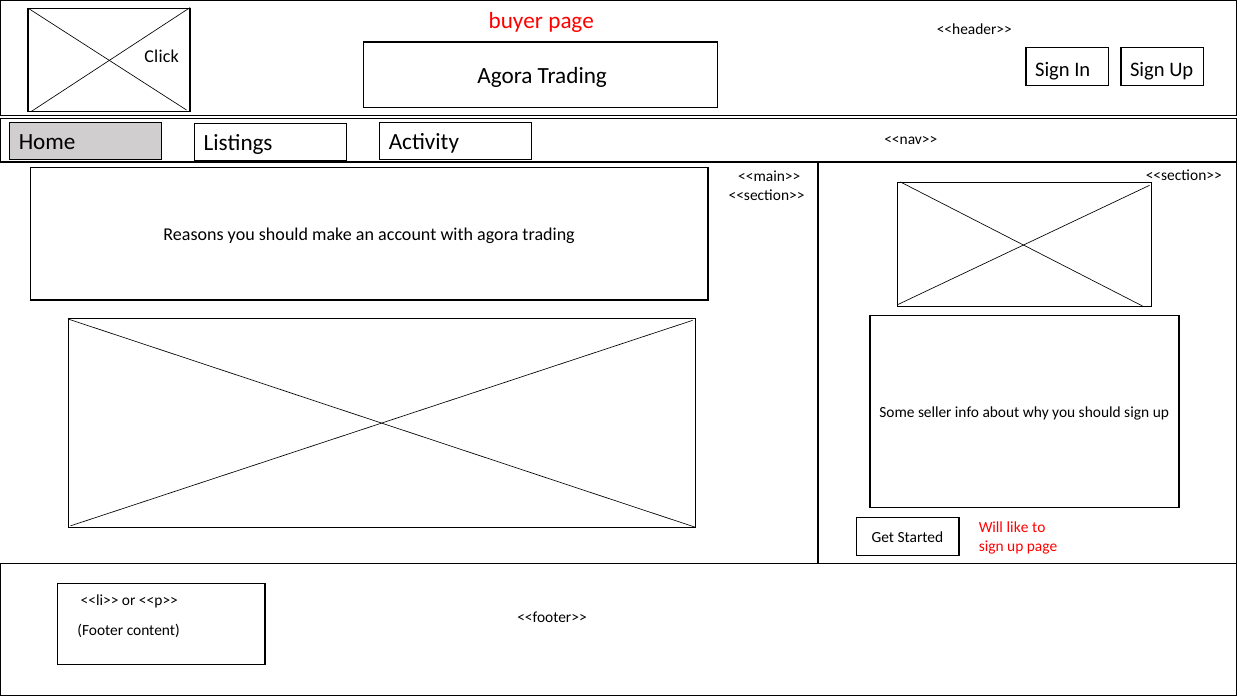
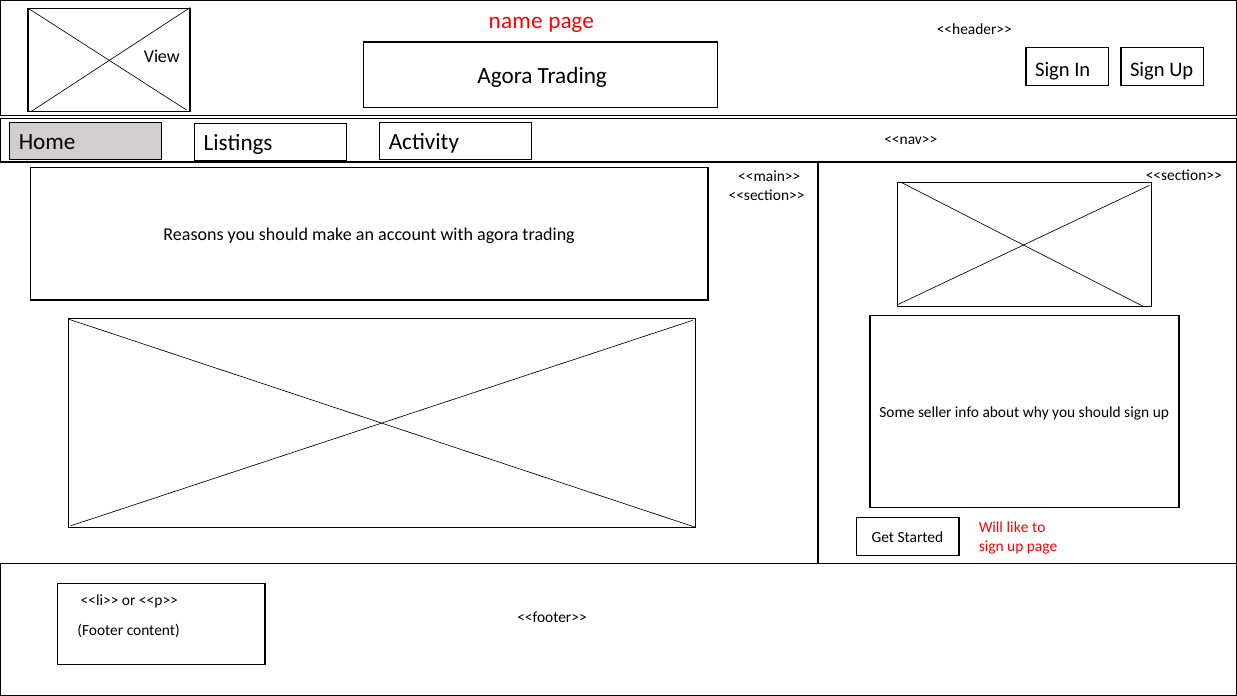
buyer: buyer -> name (516, 21)
Click: Click -> View (162, 57)
